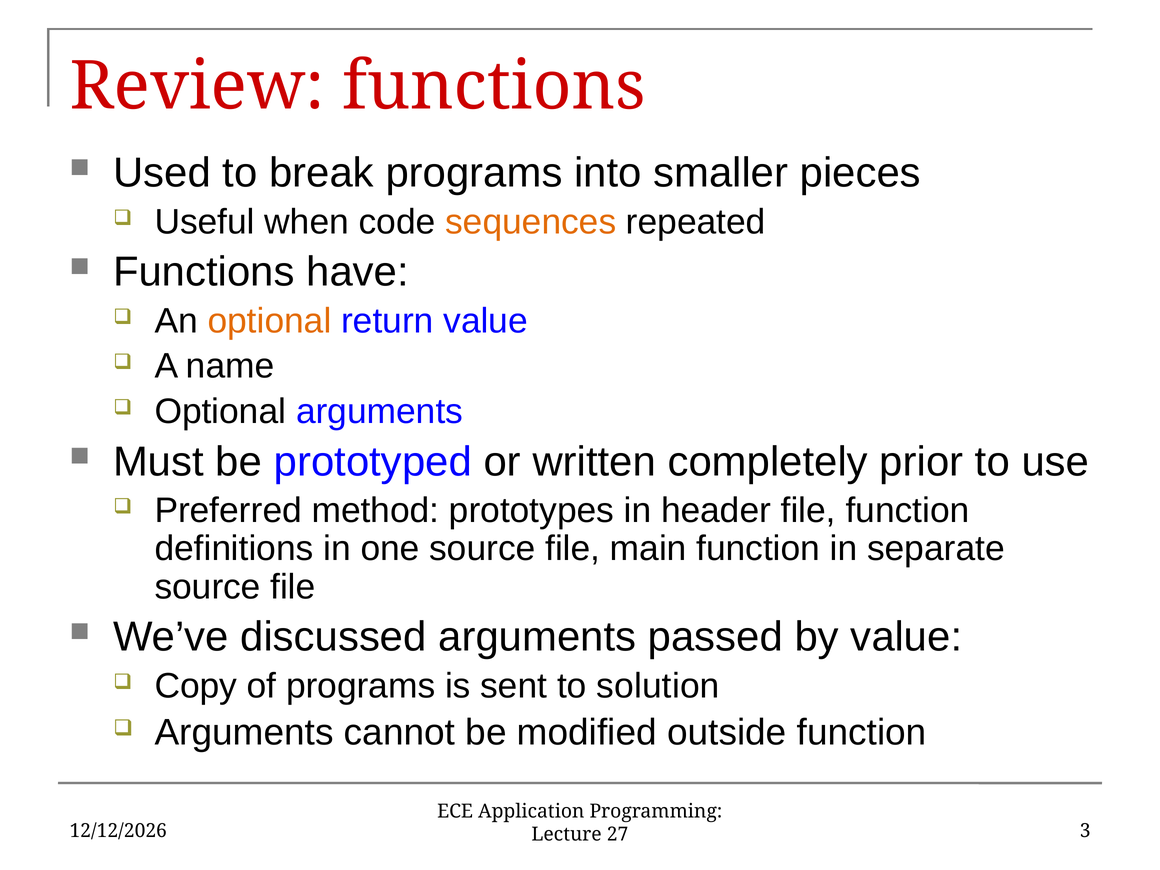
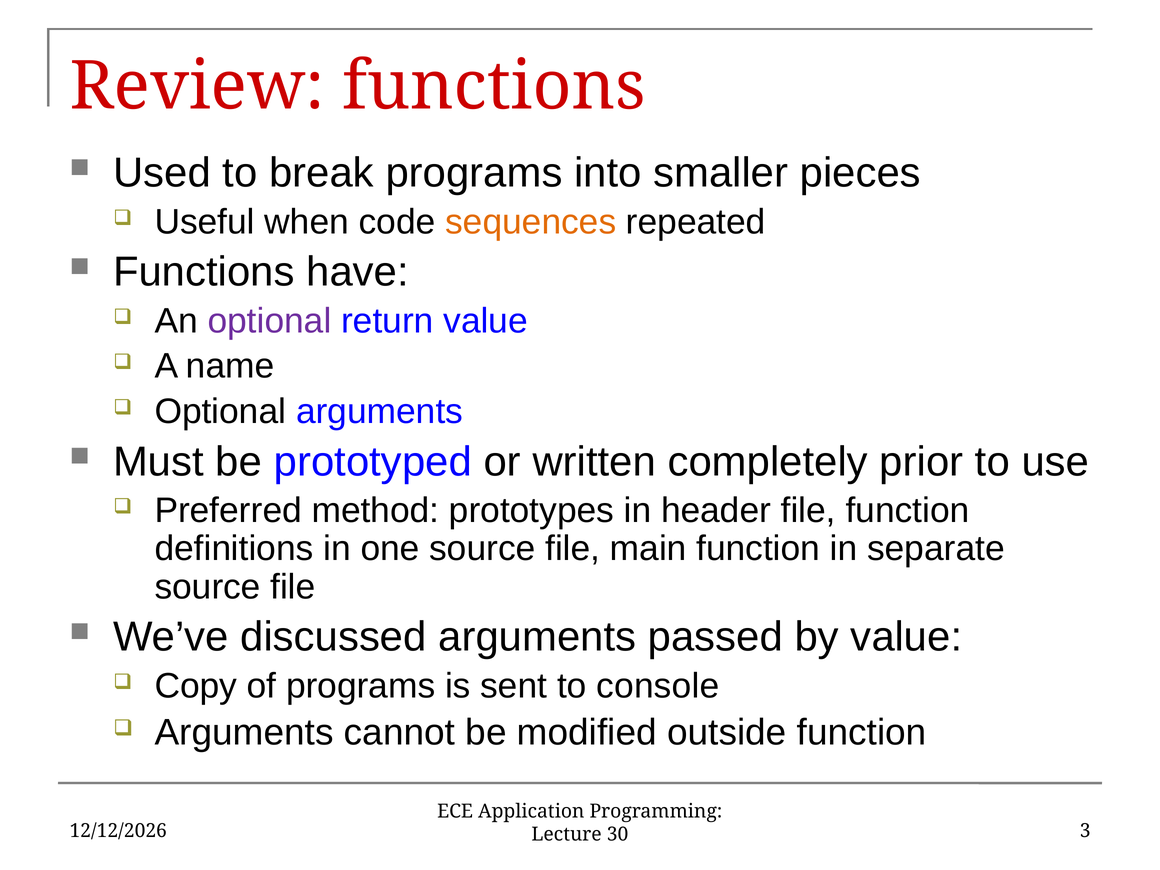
optional colour: orange -> purple (269, 321)
solution: solution -> console (658, 686)
27: 27 -> 30 (618, 835)
